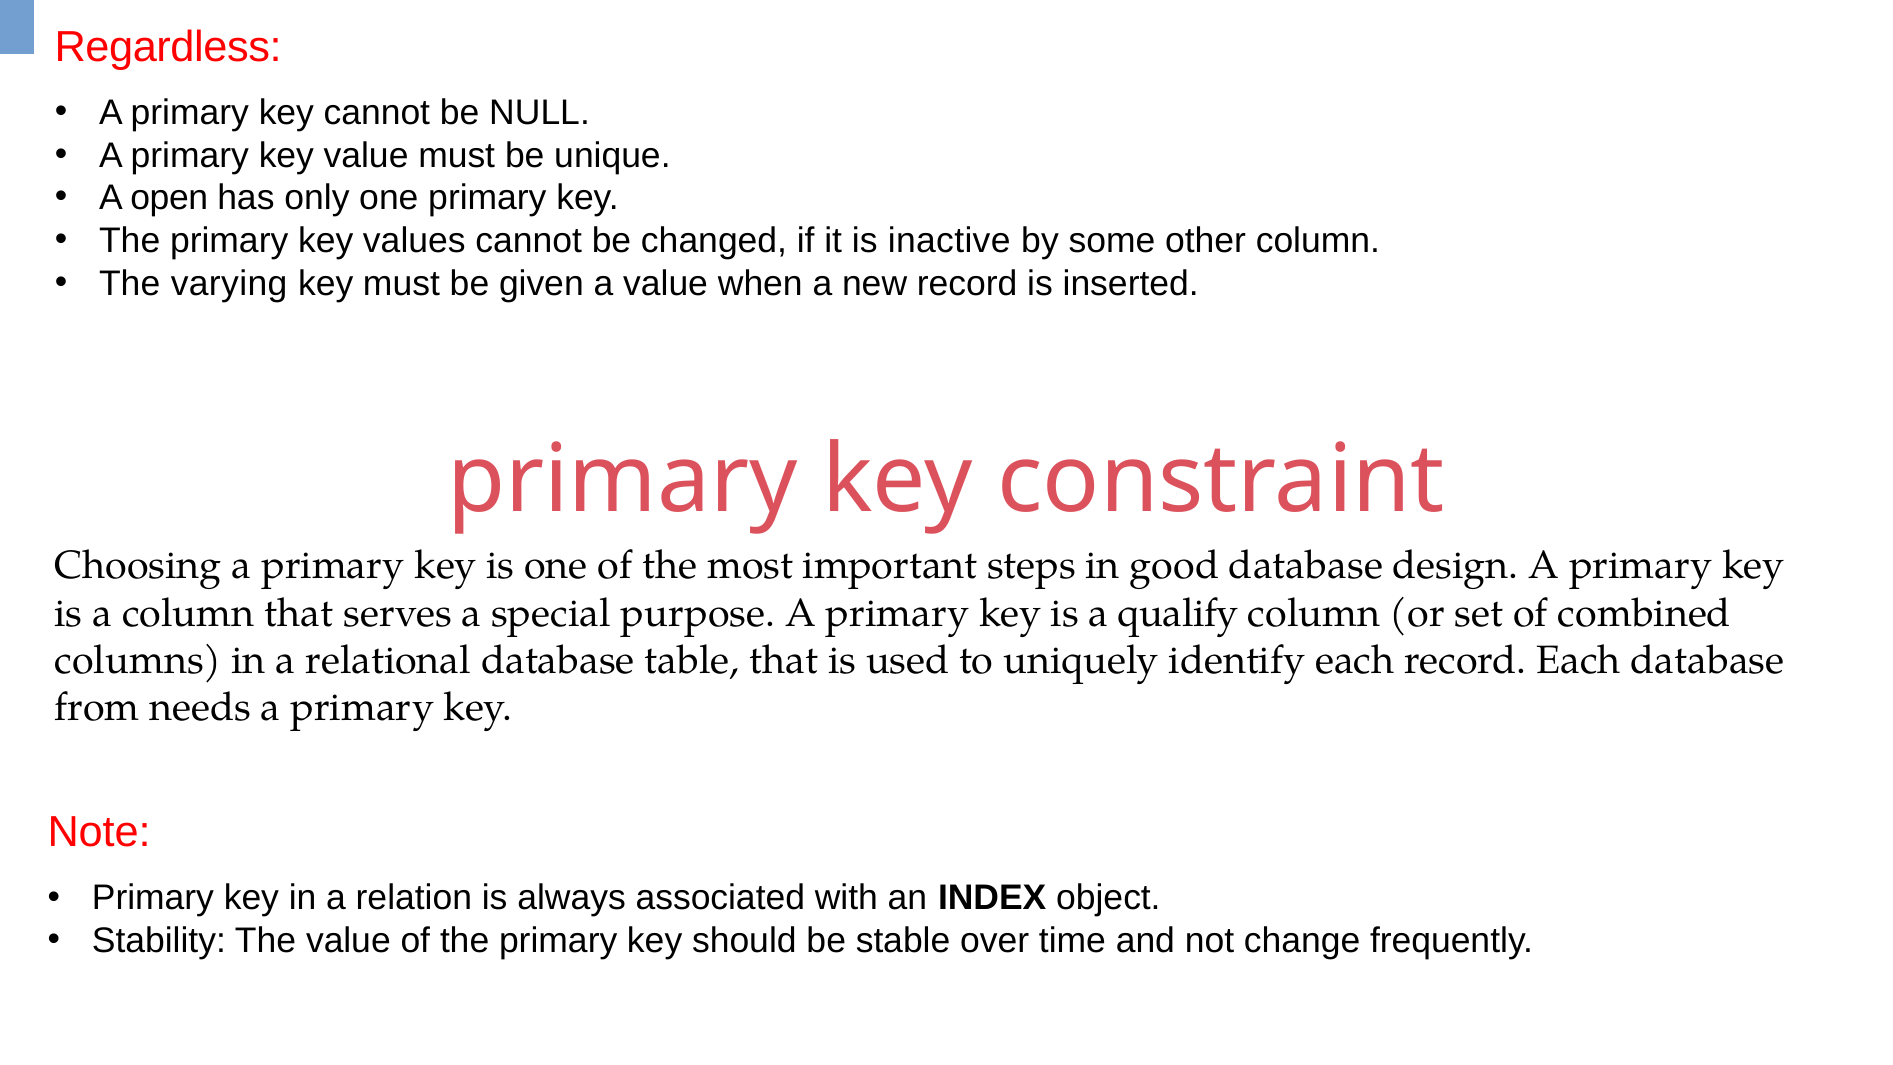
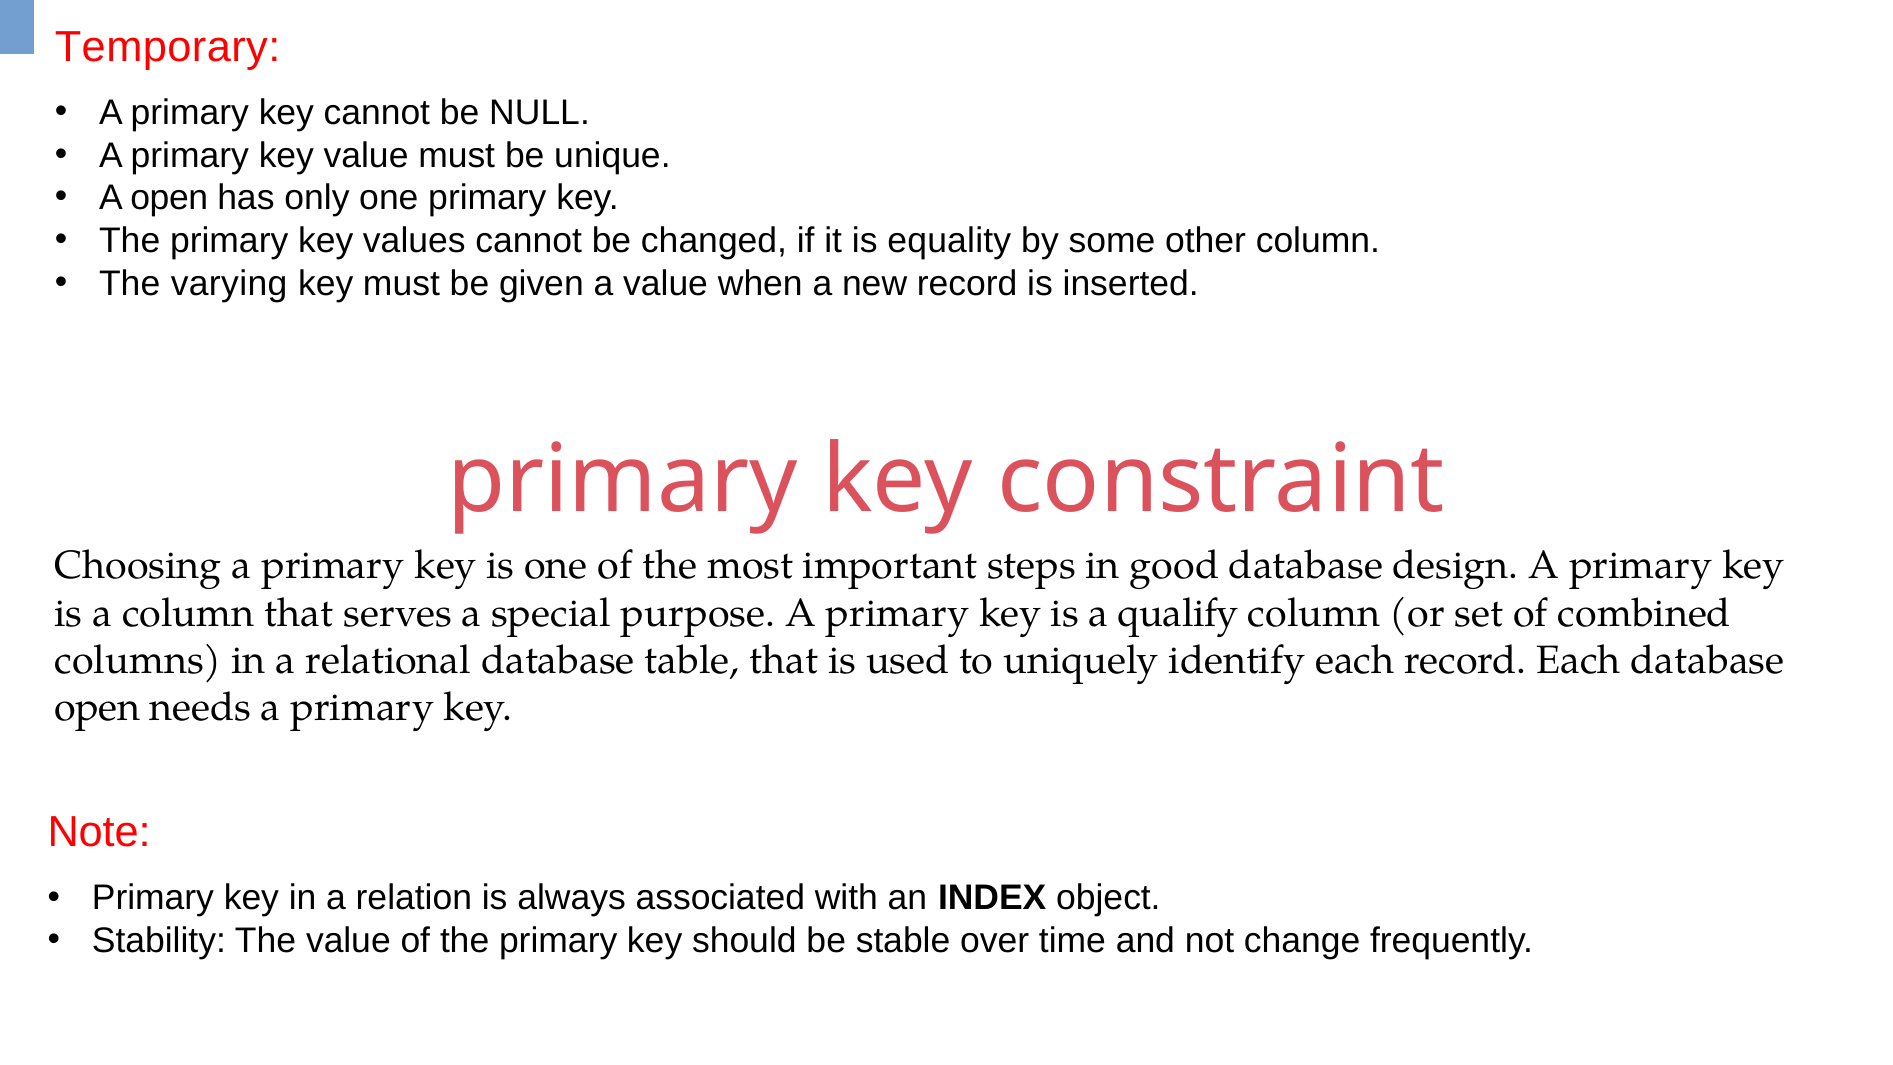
Regardless: Regardless -> Temporary (168, 47)
inactive: inactive -> equality (949, 241)
from: from -> open (97, 708)
